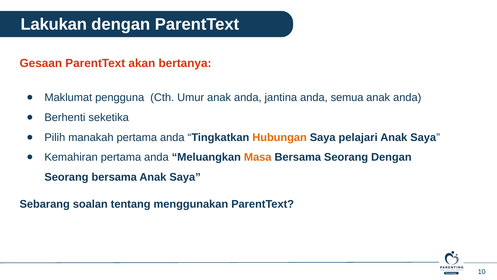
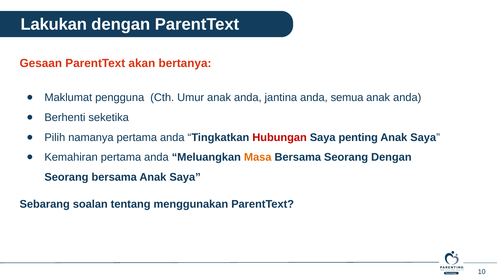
manakah: manakah -> namanya (91, 137)
Hubungan colour: orange -> red (280, 137)
pelajari: pelajari -> penting (358, 137)
